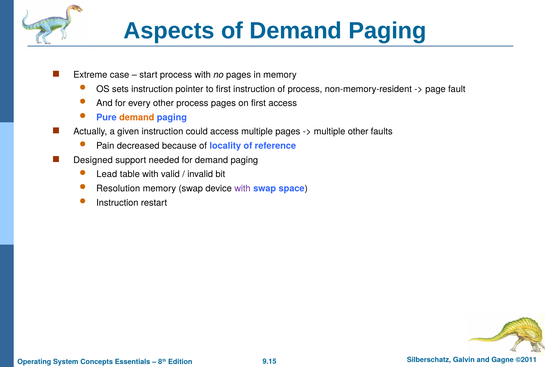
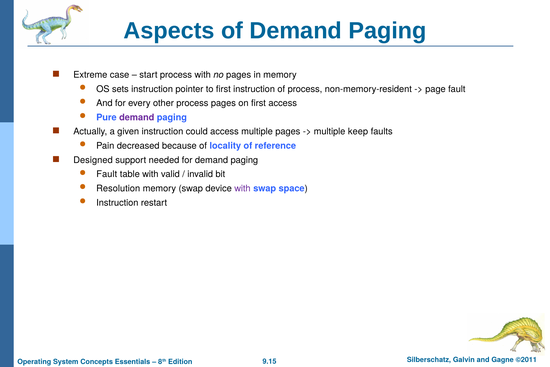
demand colour: orange -> purple (137, 117)
multiple other: other -> keep (358, 132)
Lead: Lead -> Fault (107, 174)
